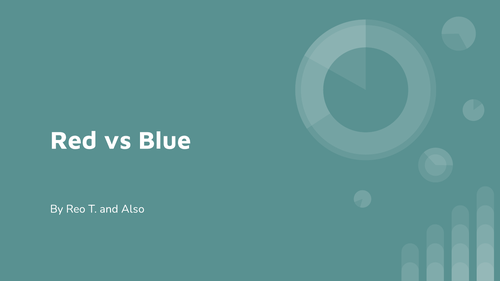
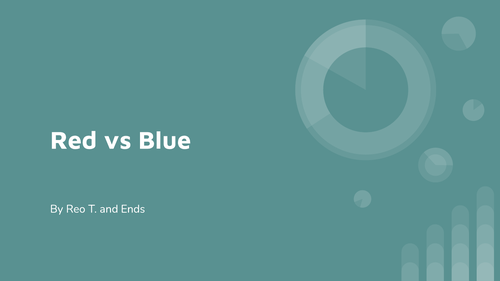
Also: Also -> Ends (133, 209)
